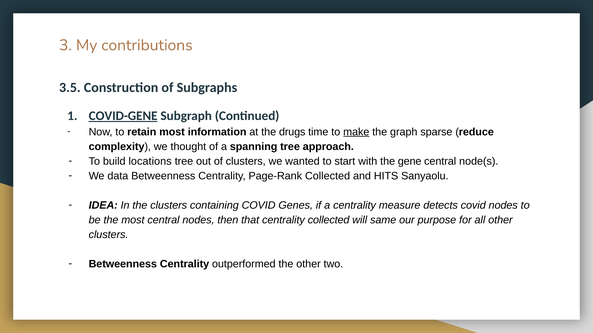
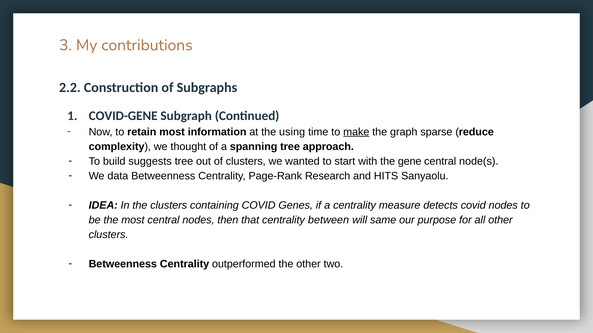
3.5: 3.5 -> 2.2 (70, 88)
COVID-GENE underline: present -> none (123, 116)
drugs: drugs -> using (292, 132)
locations: locations -> suggests (150, 161)
Page-Rank Collected: Collected -> Research (328, 176)
centrality collected: collected -> between (329, 220)
